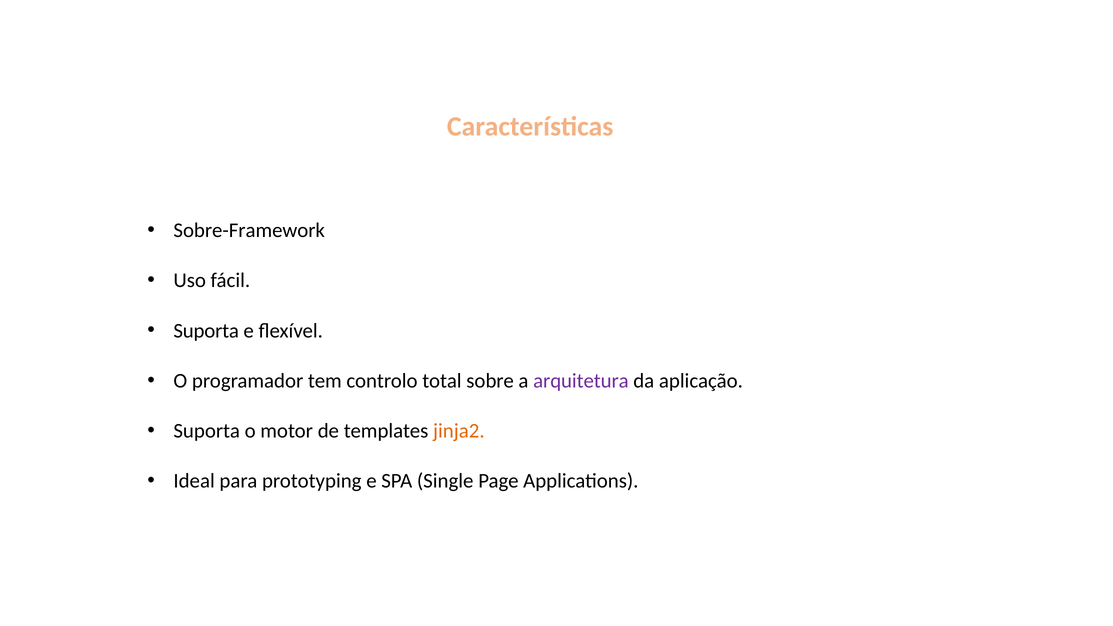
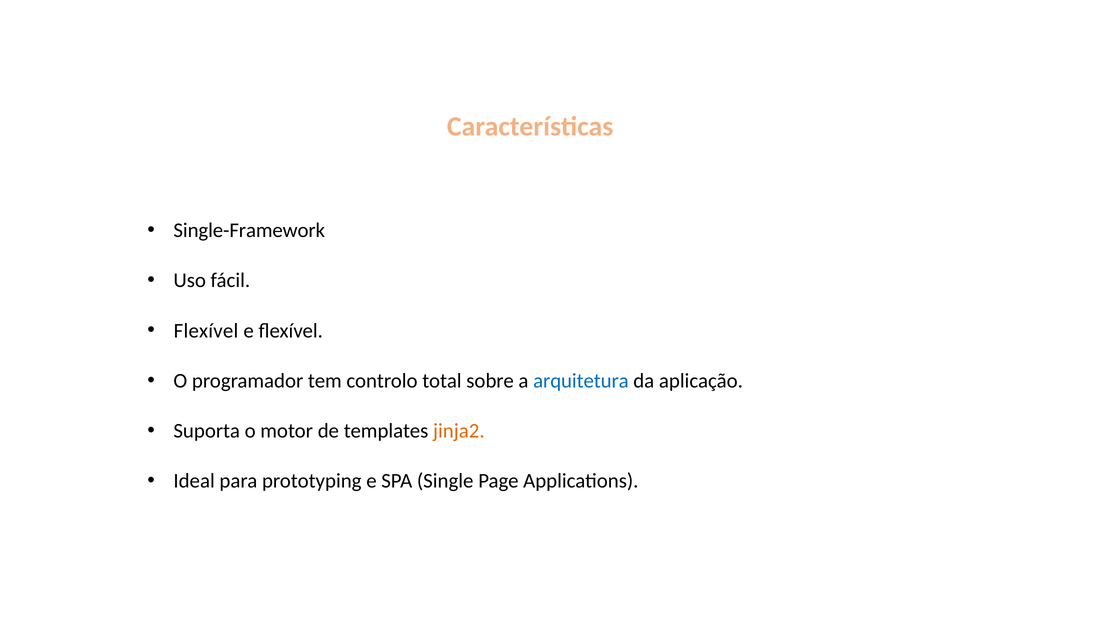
Sobre-Framework: Sobre-Framework -> Single-Framework (249, 231)
Suporta: Suporta -> Flexível (206, 331)
arquitetura colour: purple -> blue (581, 381)
